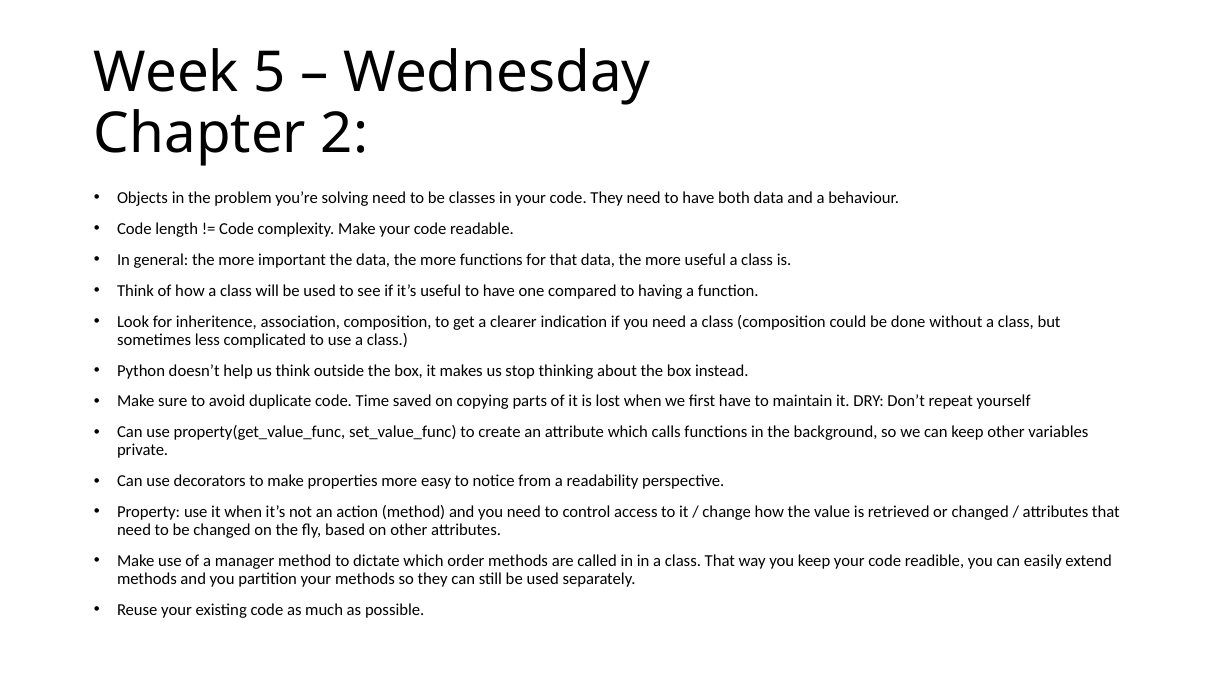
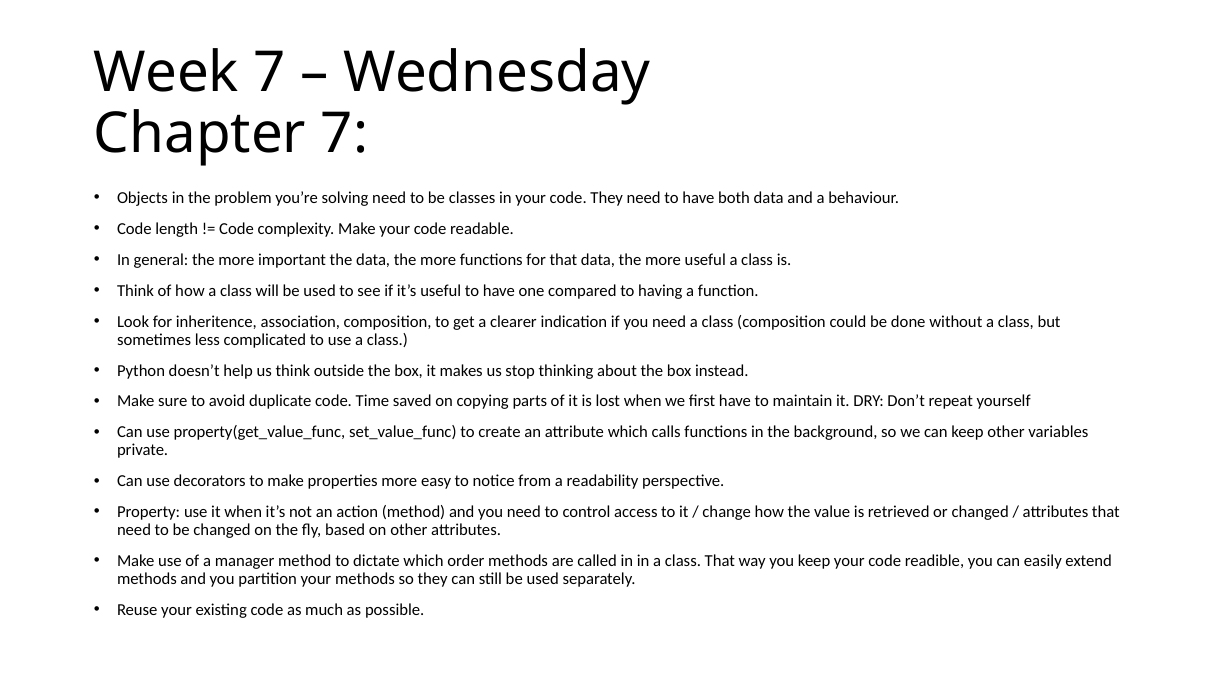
Week 5: 5 -> 7 (270, 73)
Chapter 2: 2 -> 7 (345, 134)
